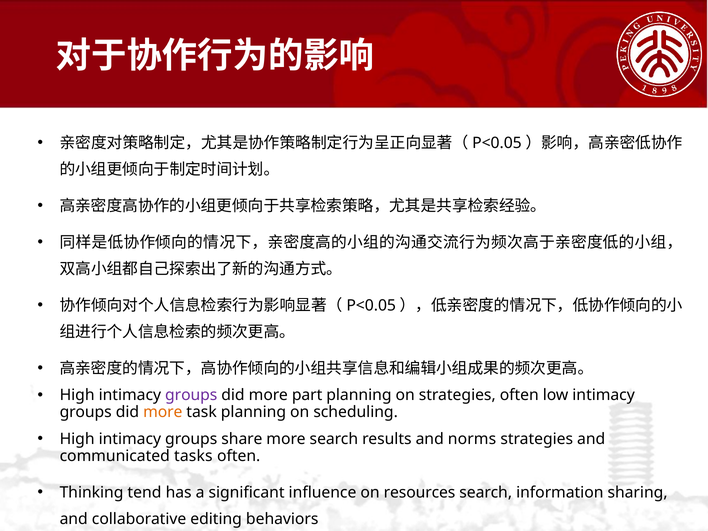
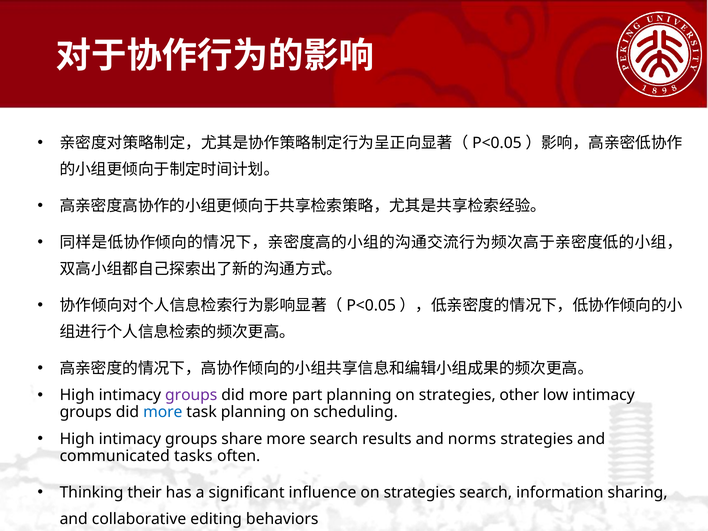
strategies often: often -> other (519, 395)
more colour: orange -> blue (163, 412)
tend: tend -> their (145, 493)
influence on resources: resources -> strategies (420, 493)
